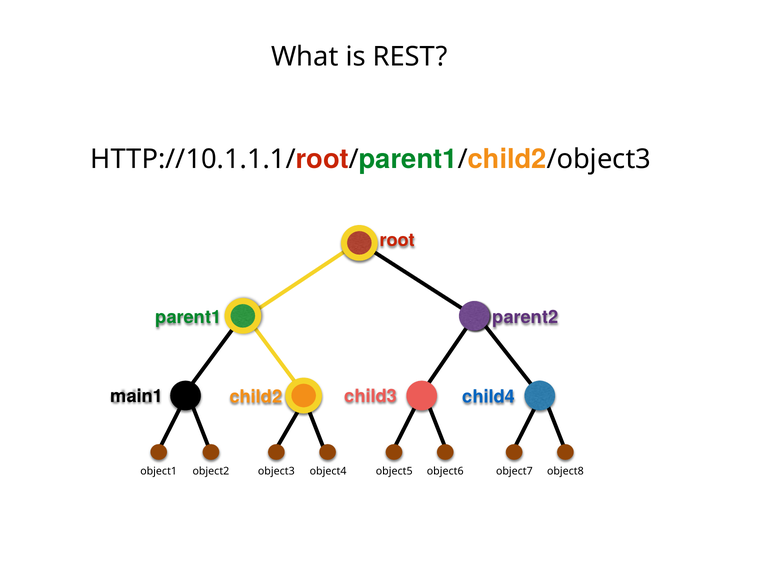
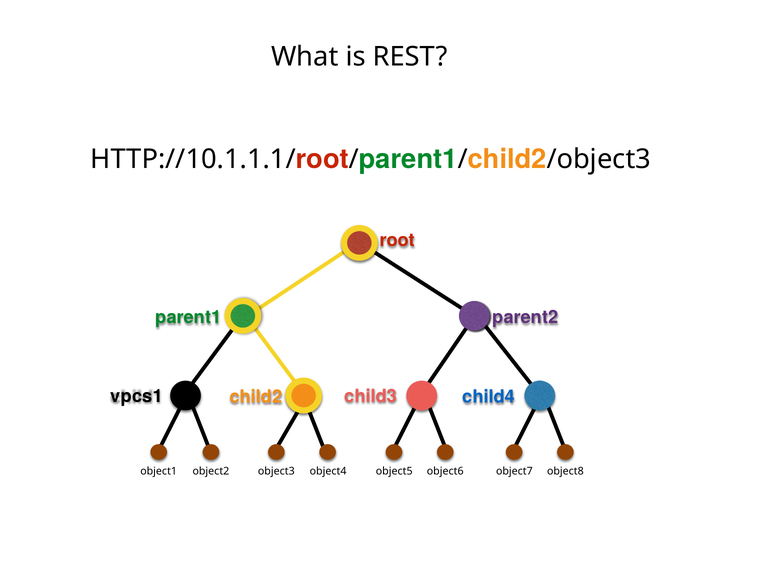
main1: main1 -> vpcs1 (137, 396)
